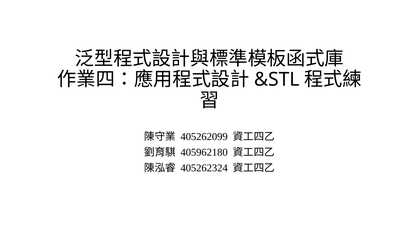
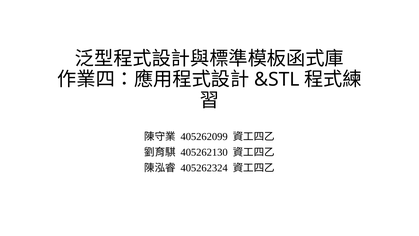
405962180: 405962180 -> 405262130 (204, 152)
